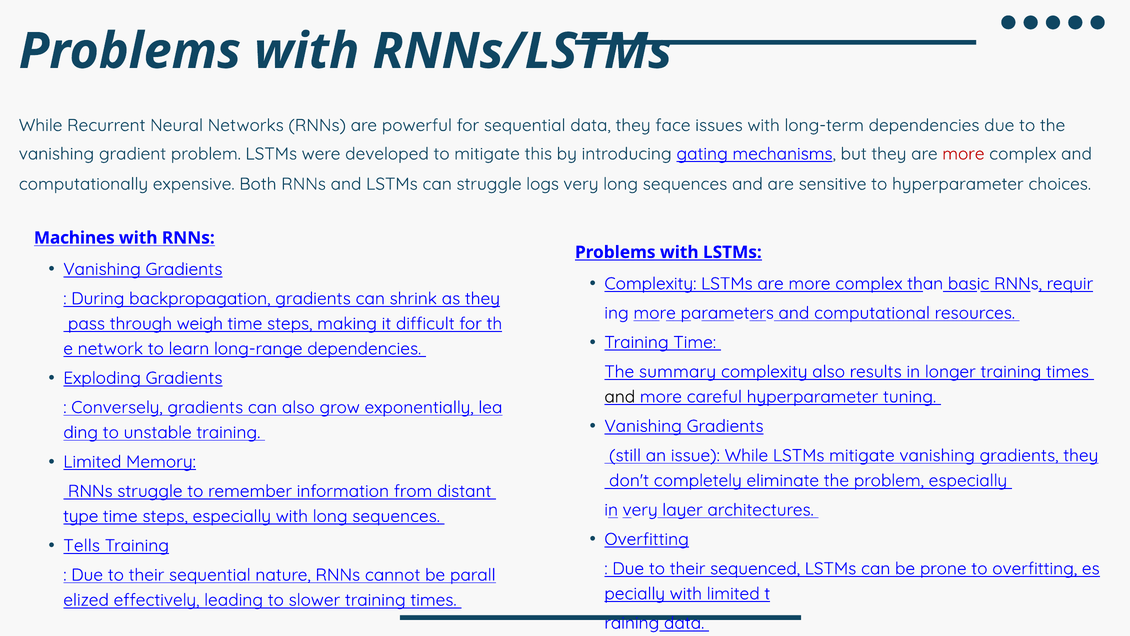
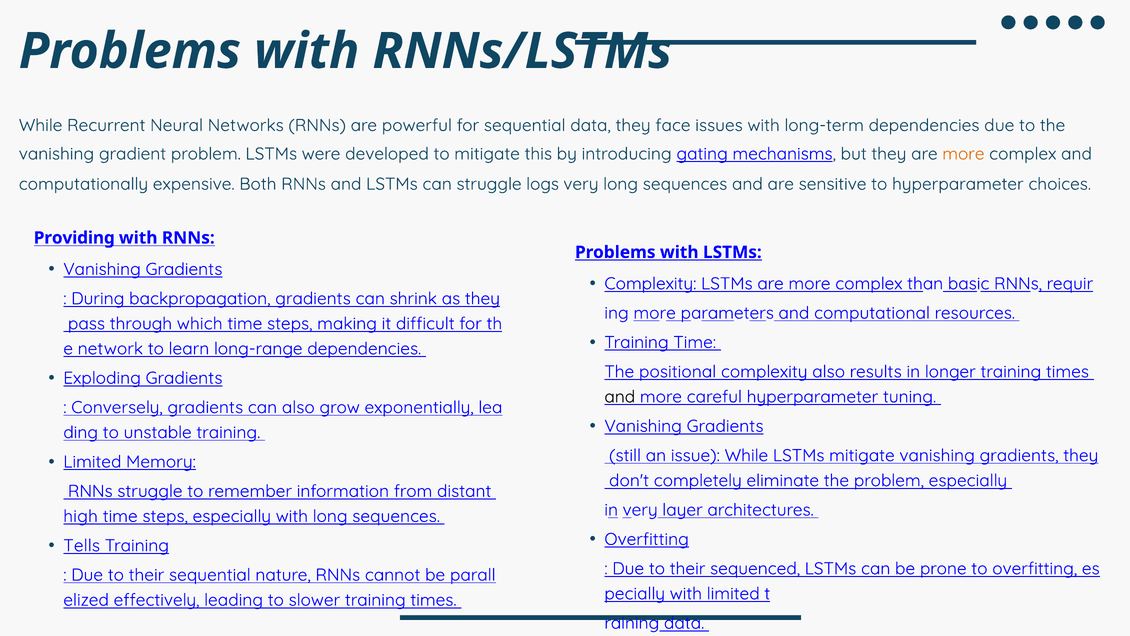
more colour: red -> orange (963, 154)
Machines: Machines -> Providing (74, 238)
weigh: weigh -> which (200, 323)
summary: summary -> positional (678, 371)
type: type -> high (81, 516)
